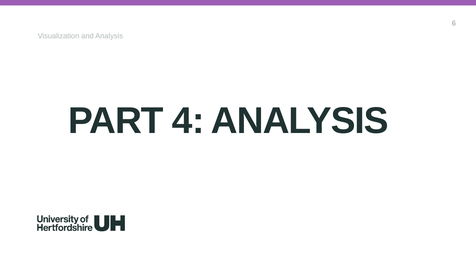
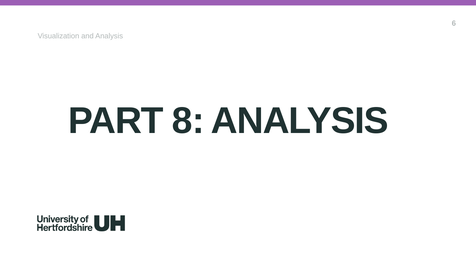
4: 4 -> 8 (188, 121)
